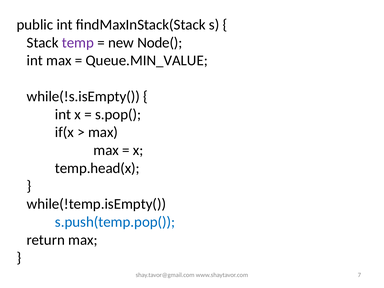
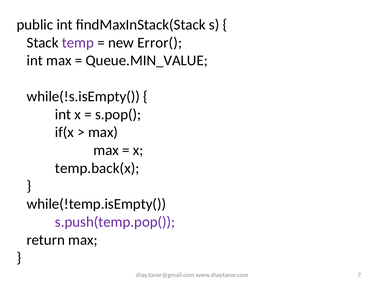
Node(: Node( -> Error( (160, 43)
temp.head(x: temp.head(x -> temp.back(x (97, 168)
s.push(temp.pop( colour: blue -> purple (115, 222)
